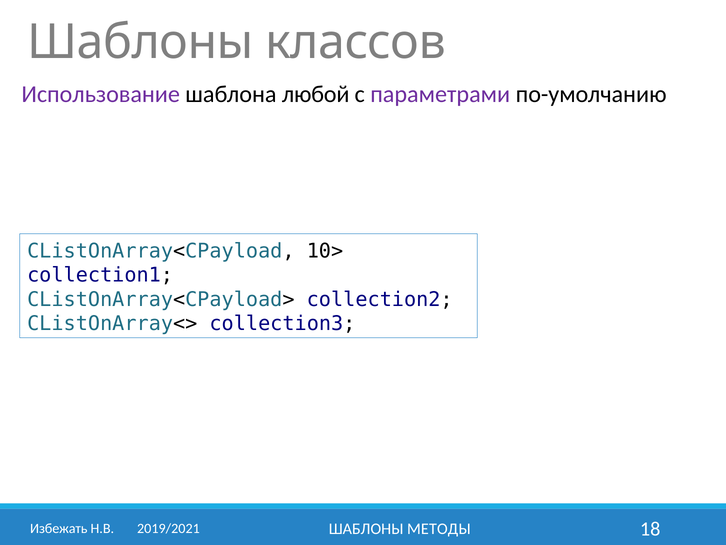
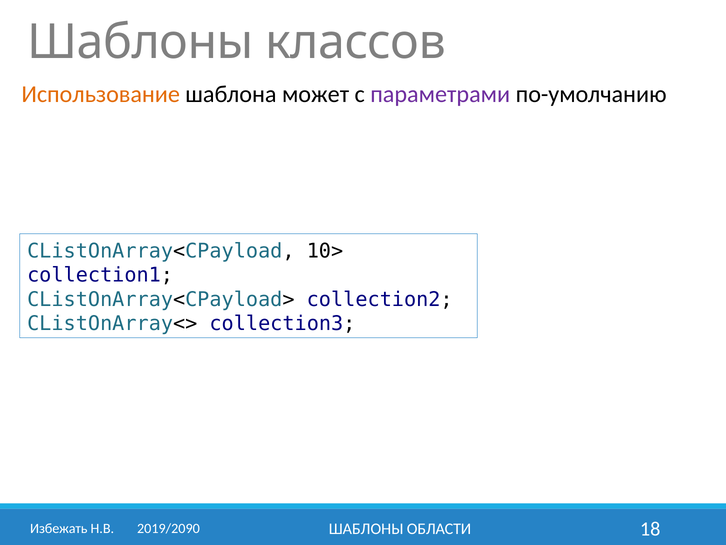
Использование colour: purple -> orange (101, 94)
любой: любой -> может (316, 94)
МЕТОДЫ: МЕТОДЫ -> ОБЛАСТИ (439, 528)
2019/2021: 2019/2021 -> 2019/2090 (168, 528)
